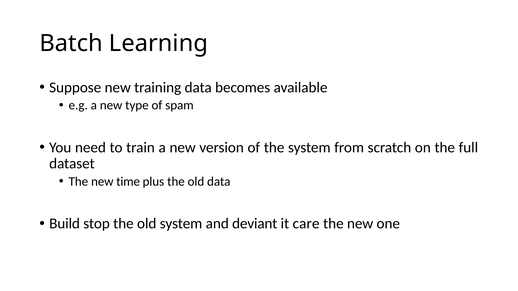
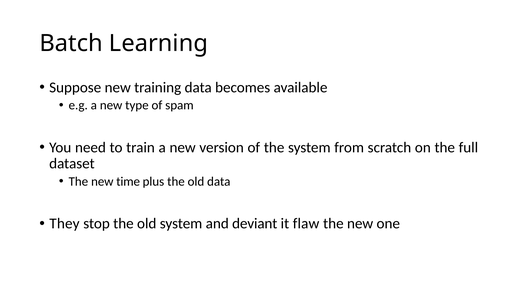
Build: Build -> They (64, 224)
care: care -> flaw (306, 224)
